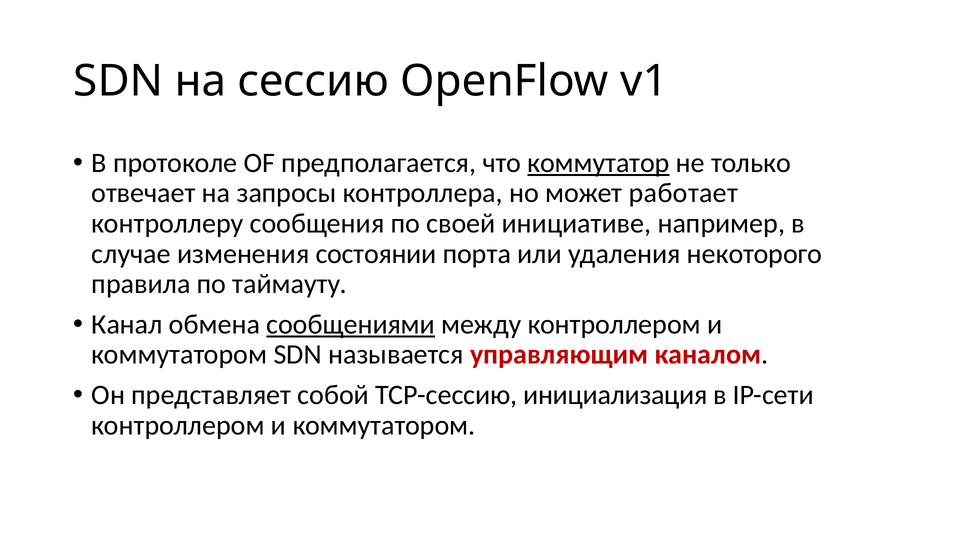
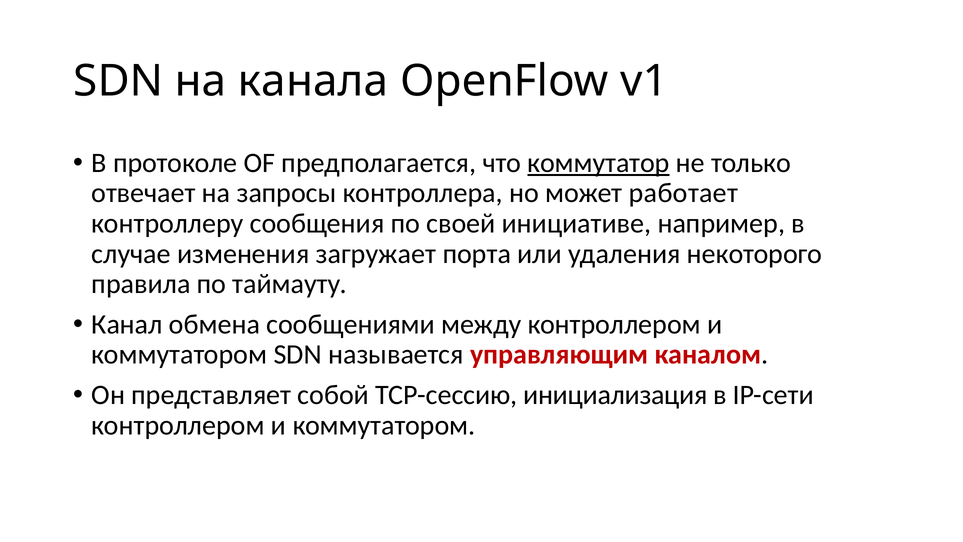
сессию: сессию -> канала (313, 81)
состоянии: состоянии -> загружает (376, 254)
сообщениями underline: present -> none (351, 324)
